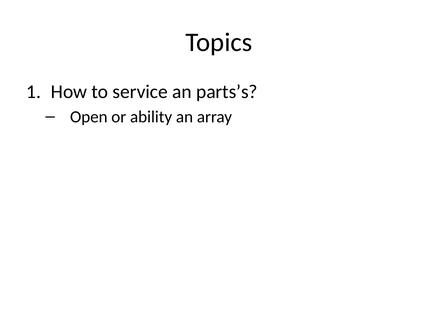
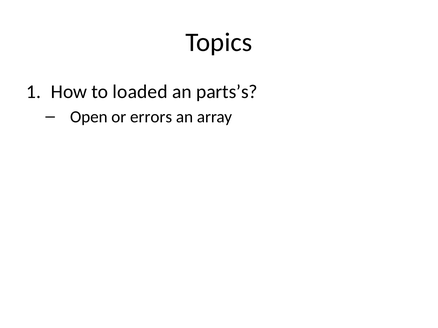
service: service -> loaded (140, 92)
ability: ability -> errors (151, 117)
